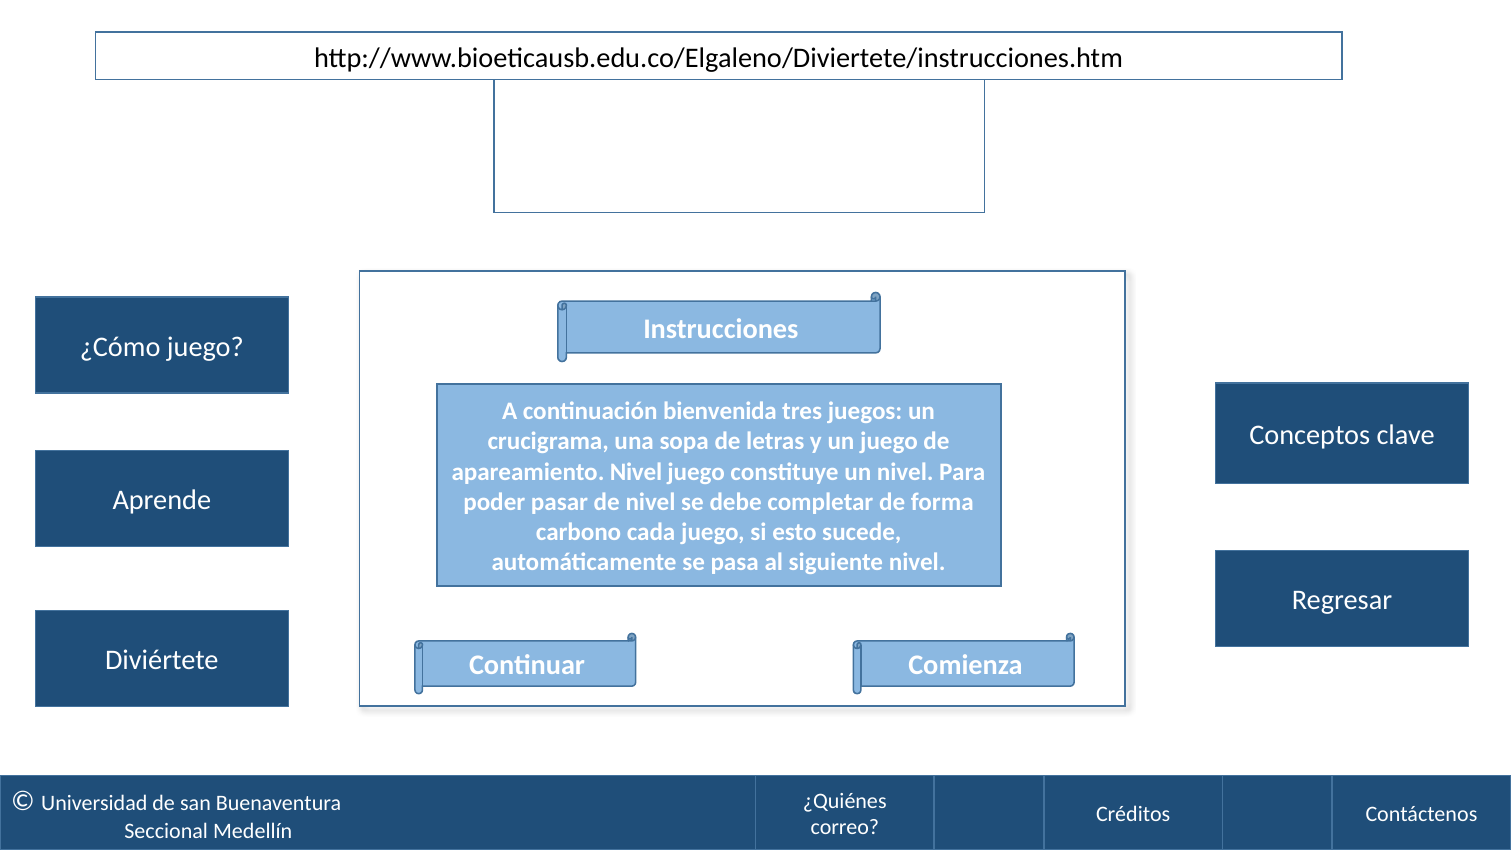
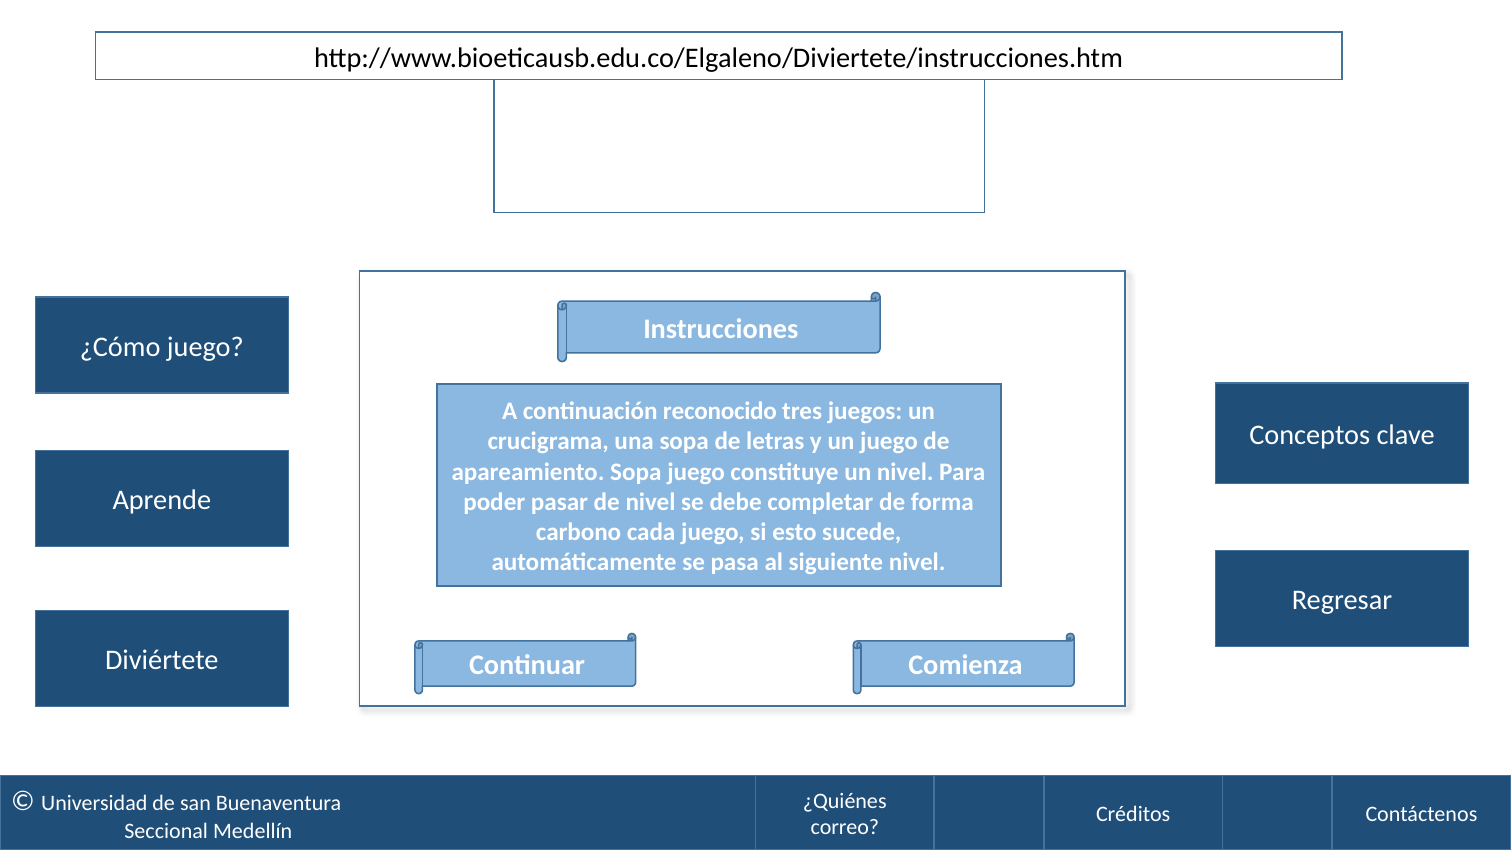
bienvenida: bienvenida -> reconocido (720, 411)
apareamiento Nivel: Nivel -> Sopa (636, 472)
